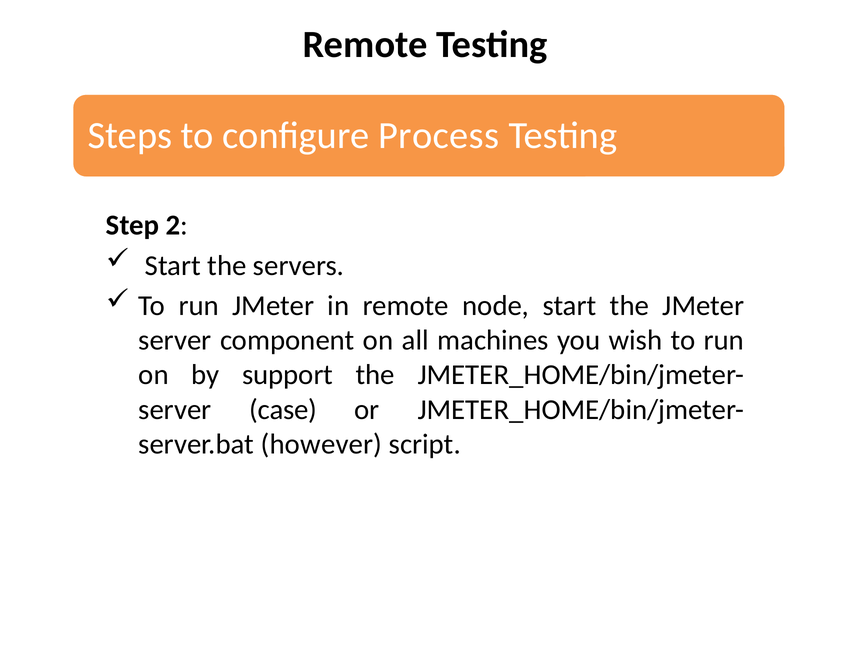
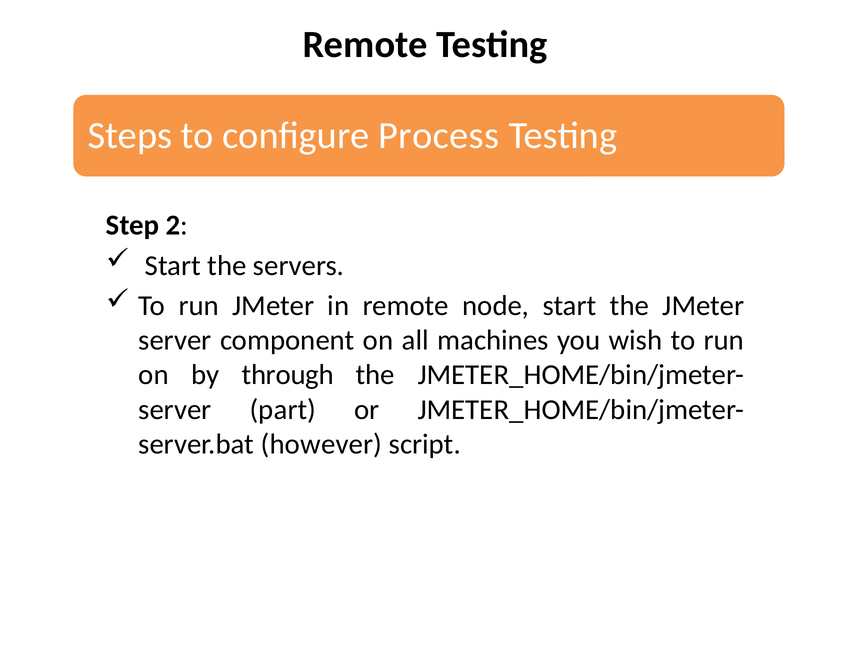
support: support -> through (288, 375)
case: case -> part (283, 410)
